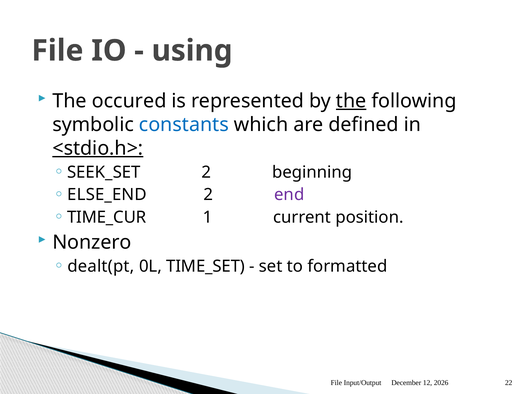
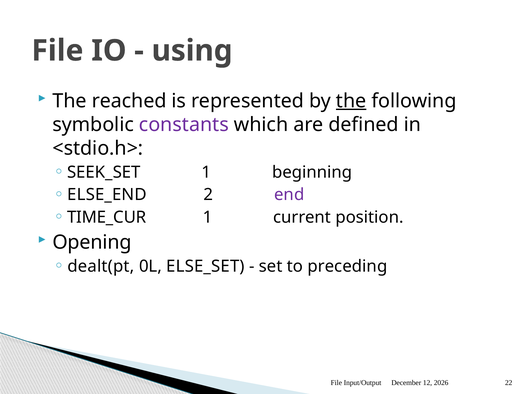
occured: occured -> reached (129, 101)
constants colour: blue -> purple (184, 124)
<stdio.h> underline: present -> none (98, 148)
SEEK_SET 2: 2 -> 1 (206, 172)
Nonzero: Nonzero -> Opening (92, 242)
TIME_SET: TIME_SET -> ELSE_SET (205, 266)
formatted: formatted -> preceding (347, 266)
